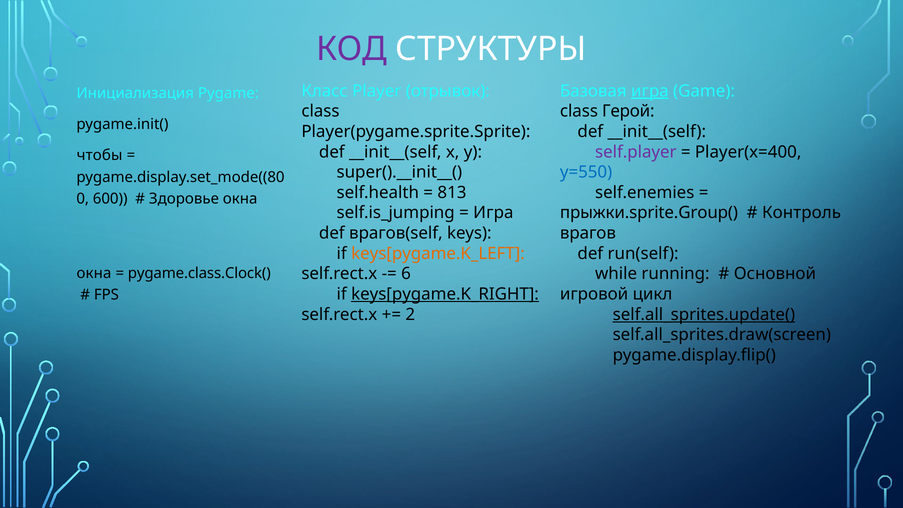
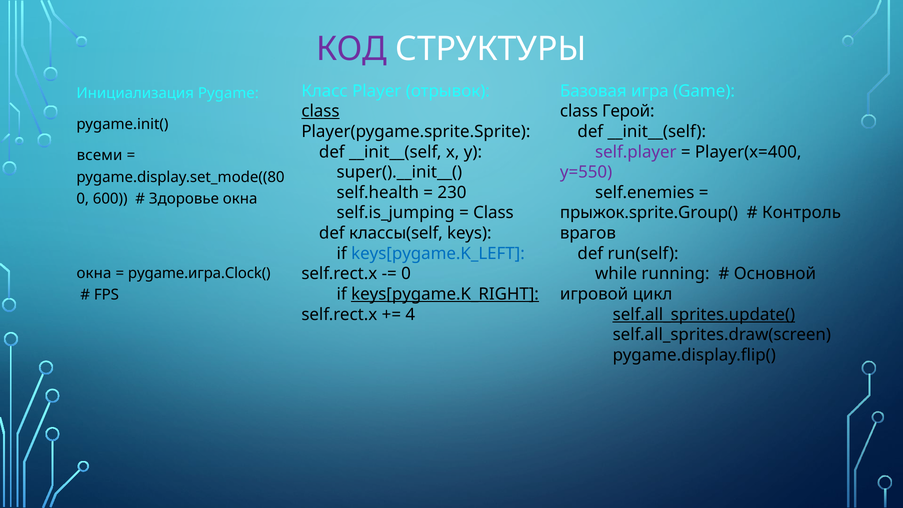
игра underline: present -> none (650, 91)
class underline: none -> present (320, 111)
чтобы: чтобы -> всеми (100, 155)
y=550 colour: blue -> purple (586, 172)
813: 813 -> 230 (452, 193)
Игра: Игра -> Class (493, 213)
прыжки.sprite.Group(: прыжки.sprite.Group( -> прыжок.sprite.Group( (649, 213)
врагов(self: врагов(self -> классы(self (396, 233)
keys[pygame.K_LEFT colour: orange -> blue (438, 253)
pygame.class.Clock(: pygame.class.Clock( -> pygame.игра.Clock( (199, 273)
6: 6 -> 0 (406, 274)
2: 2 -> 4 (410, 314)
